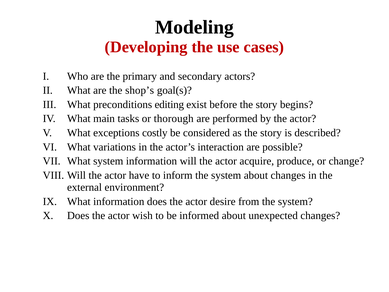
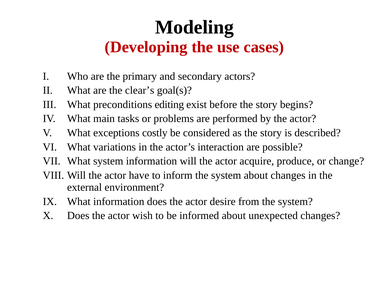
shop’s: shop’s -> clear’s (140, 90)
thorough: thorough -> problems (174, 119)
